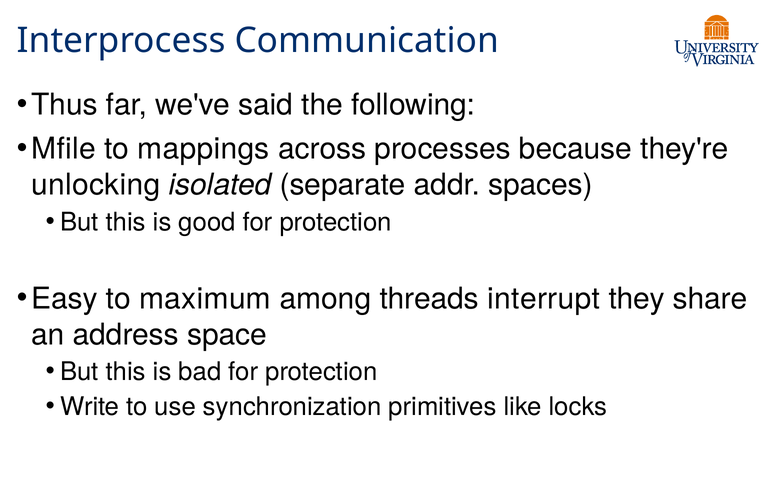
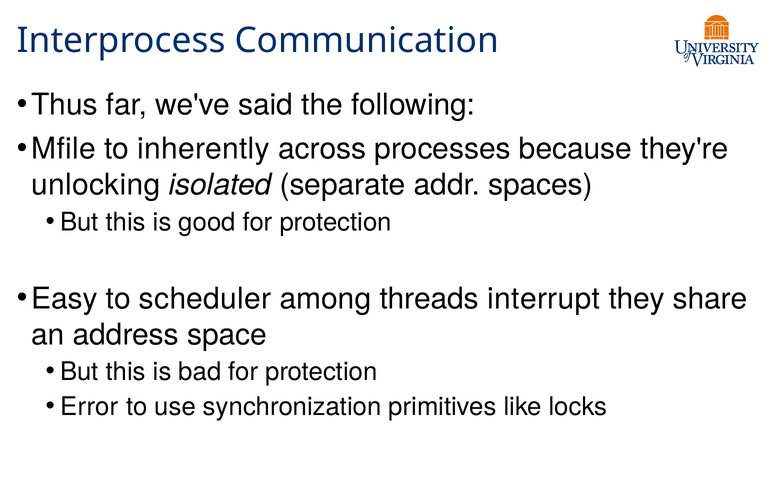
mappings: mappings -> inherently (203, 149)
maximum: maximum -> scheduler (205, 299)
Write: Write -> Error (89, 407)
